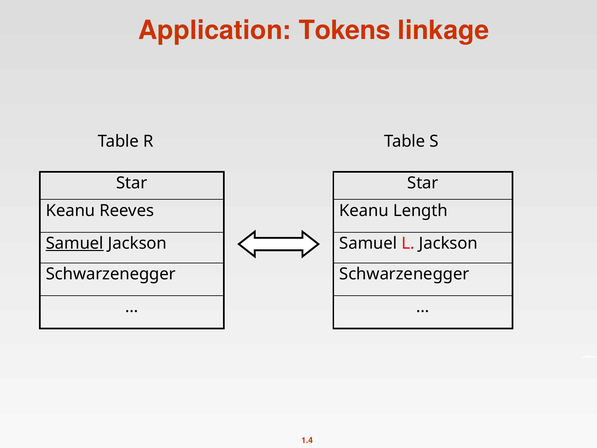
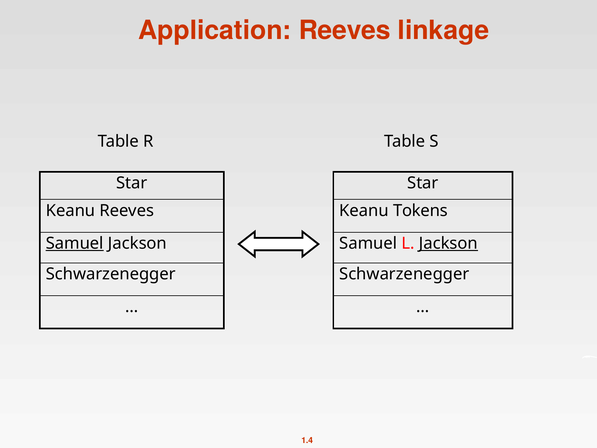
Application Tokens: Tokens -> Reeves (345, 30)
Length: Length -> Tokens (420, 210)
Jackson underline: none -> present (448, 243)
